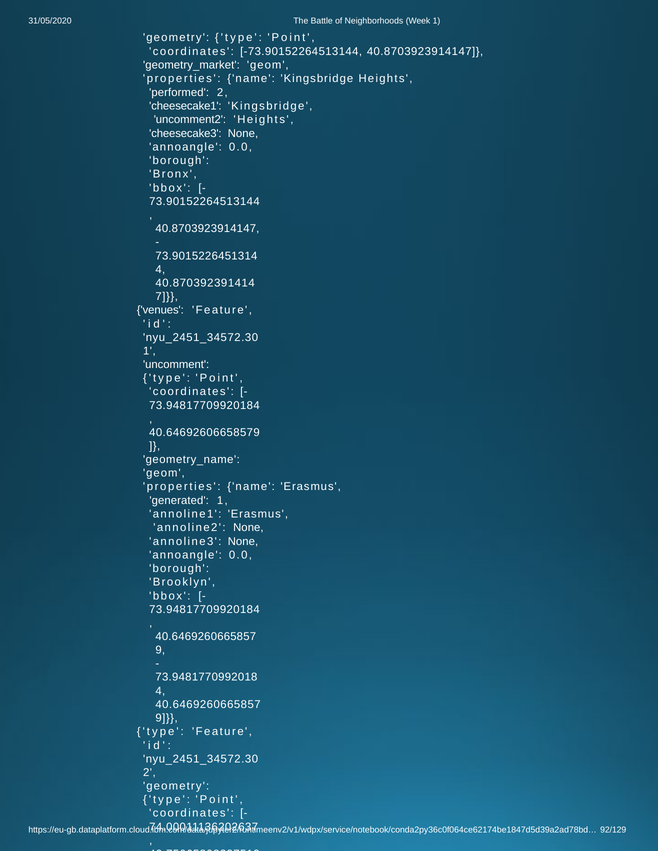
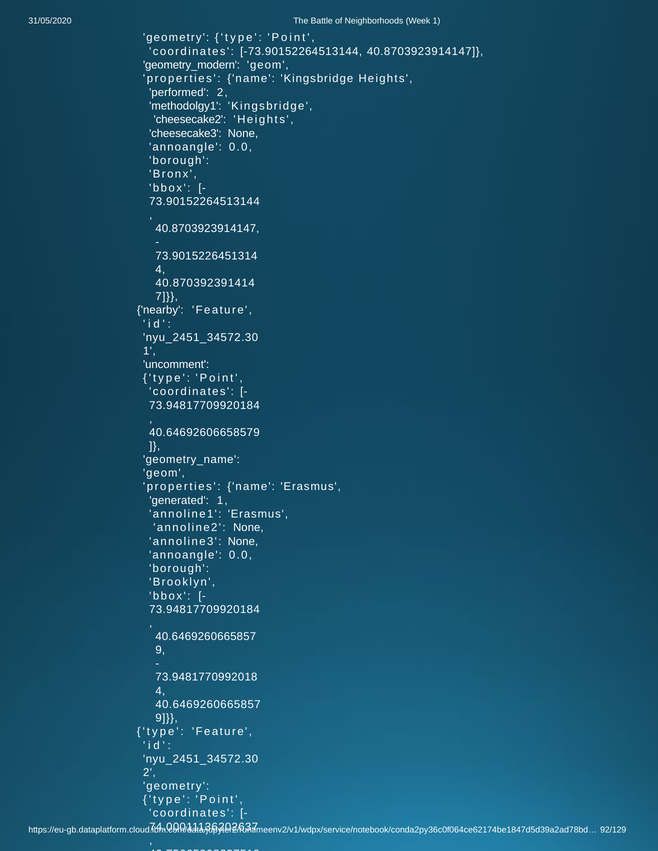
geometry_market: geometry_market -> geometry_modern (192, 65)
cheesecake1: cheesecake1 -> methodolgy1 (185, 106)
uncomment2: uncomment2 -> cheesecake2 (190, 120)
venues: venues -> nearby (160, 310)
